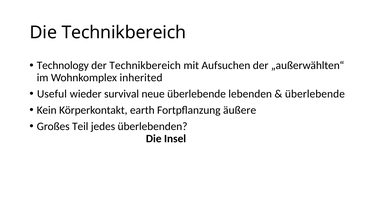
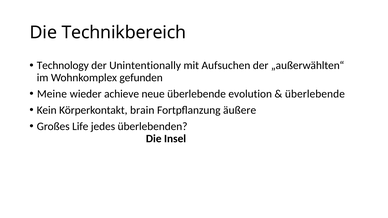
der Technikbereich: Technikbereich -> Unintentionally (145, 66)
inherited: inherited -> gefunden (141, 78)
Useful: Useful -> Meine (52, 94)
survival: survival -> achieve (122, 94)
lebenden: lebenden -> evolution (250, 94)
earth: earth -> brain (142, 110)
Teil: Teil -> Life (80, 127)
